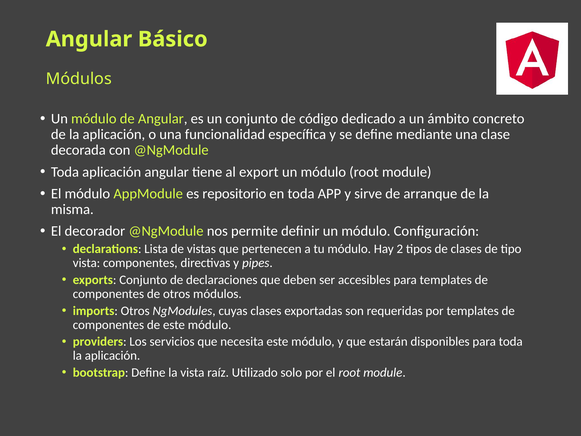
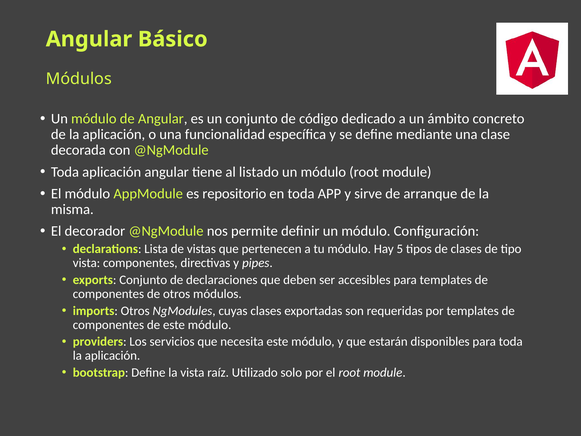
export: export -> listado (259, 172)
2: 2 -> 5 (400, 249)
